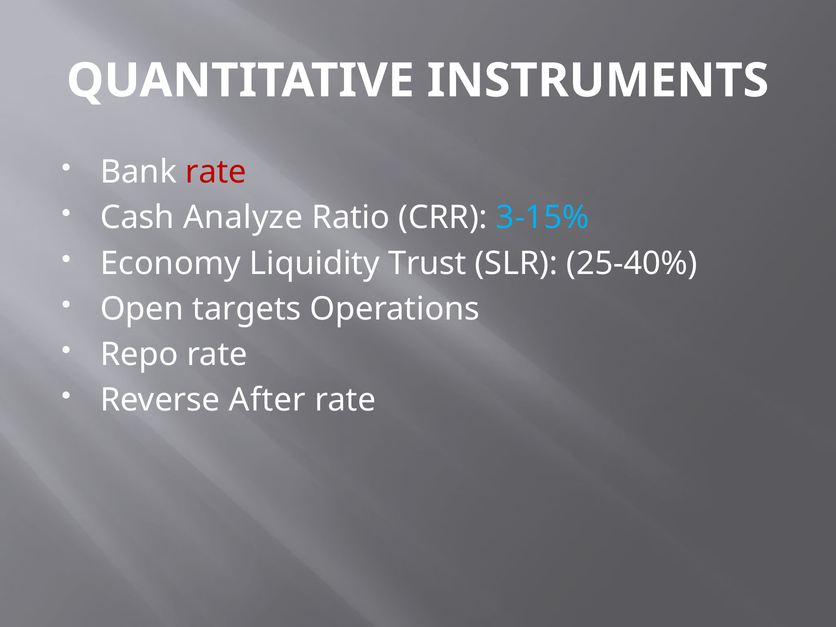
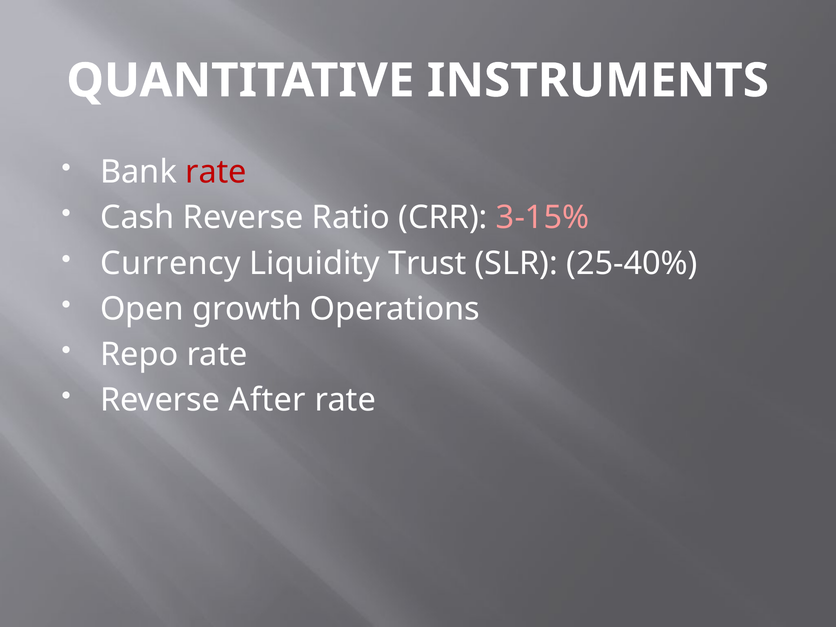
Cash Analyze: Analyze -> Reverse (243, 218)
3-15% colour: light blue -> pink (543, 218)
Economy: Economy -> Currency (170, 263)
targets: targets -> growth (247, 309)
